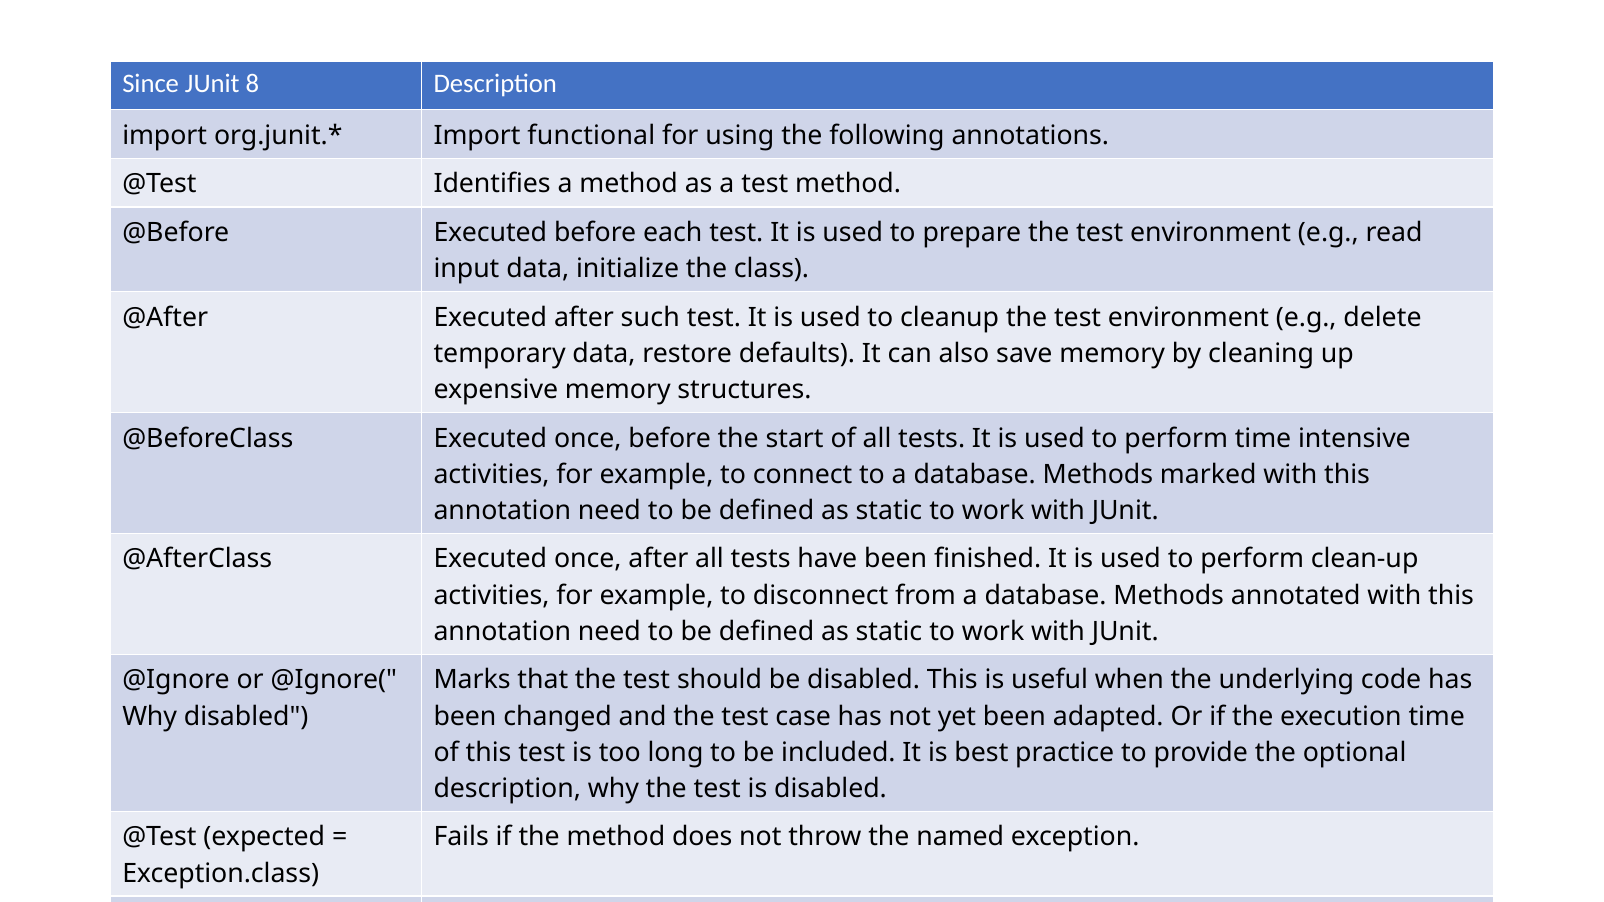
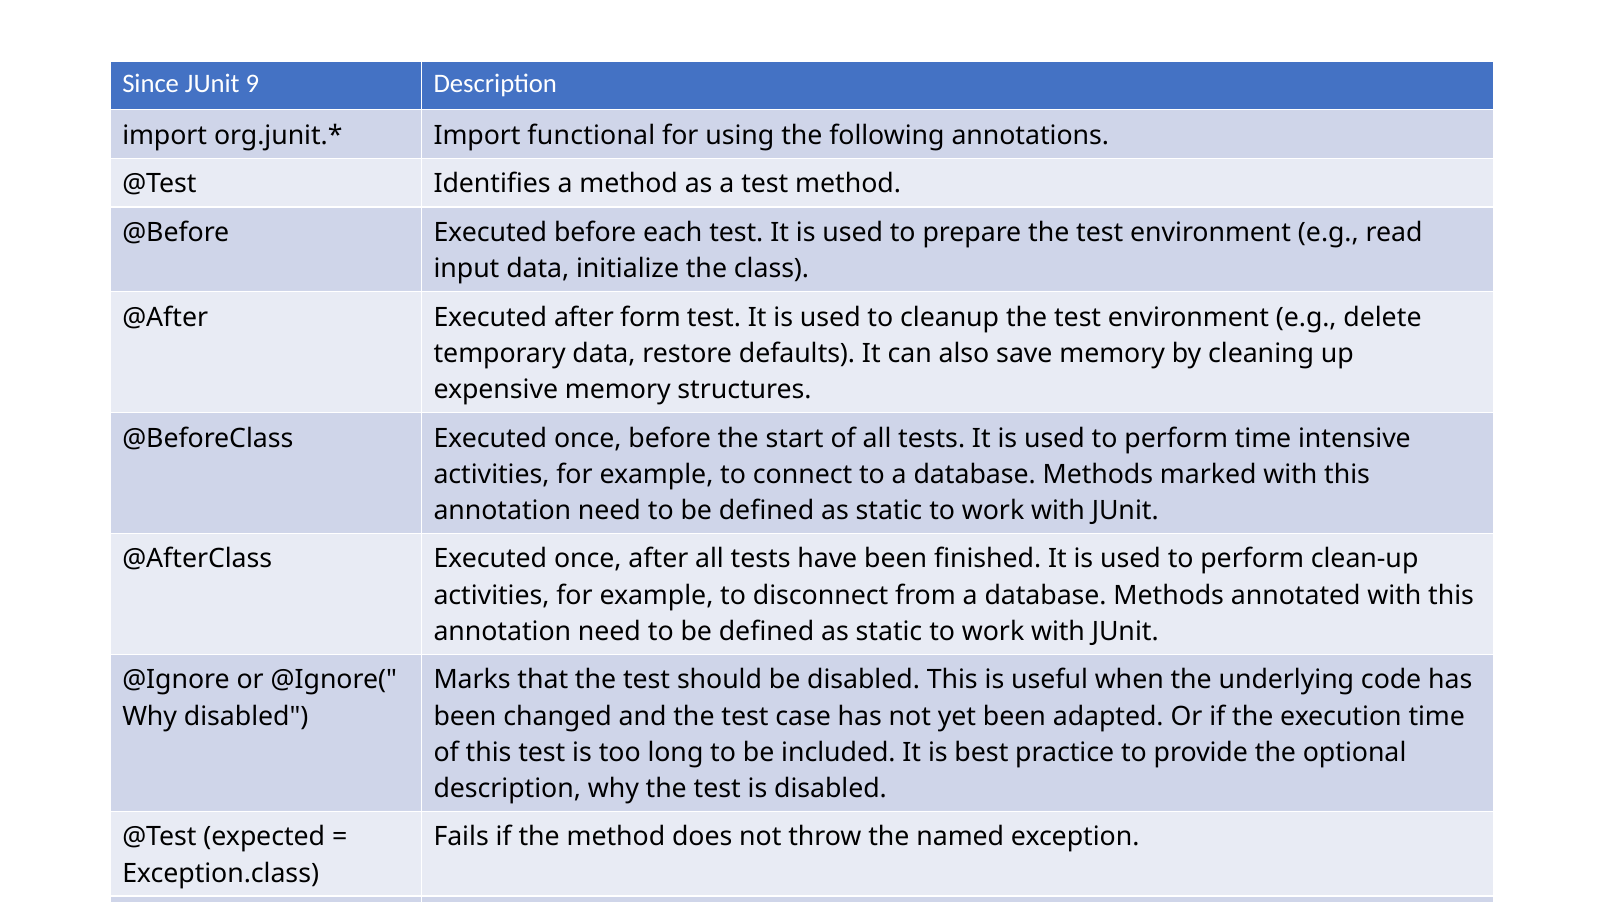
8: 8 -> 9 (252, 83)
such: such -> form (650, 317)
